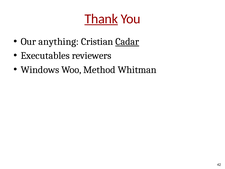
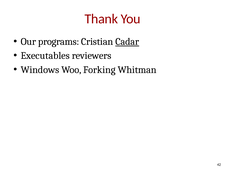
Thank underline: present -> none (101, 19)
anything: anything -> programs (59, 42)
Method: Method -> Forking (99, 70)
